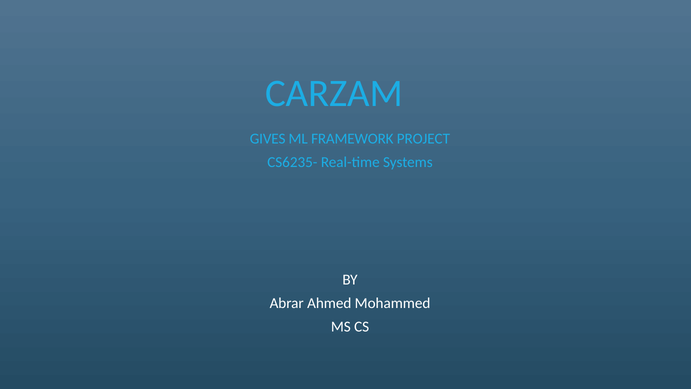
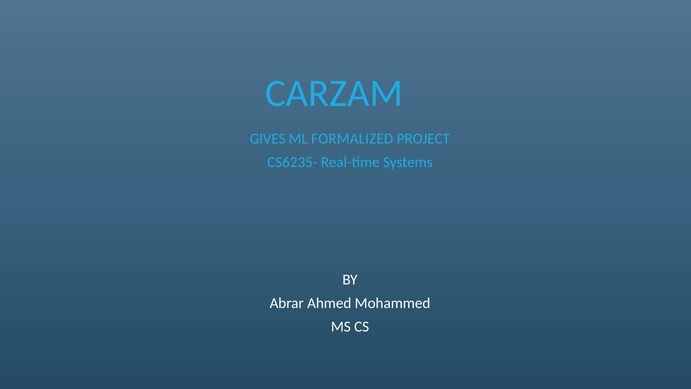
FRAMEWORK: FRAMEWORK -> FORMALIZED (352, 138)
